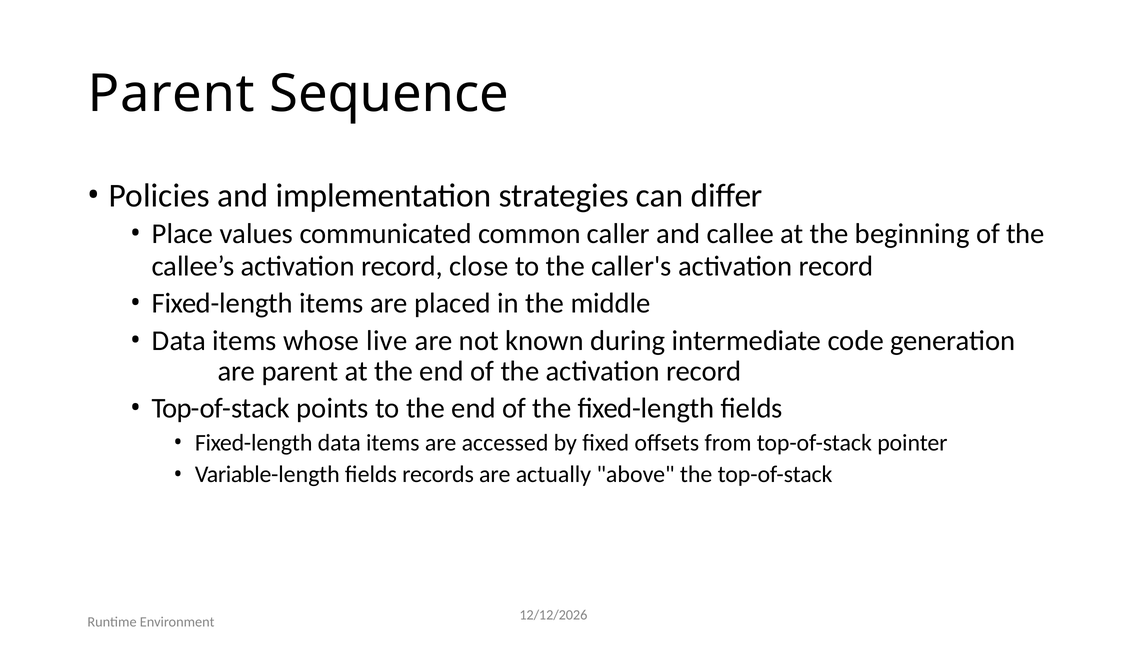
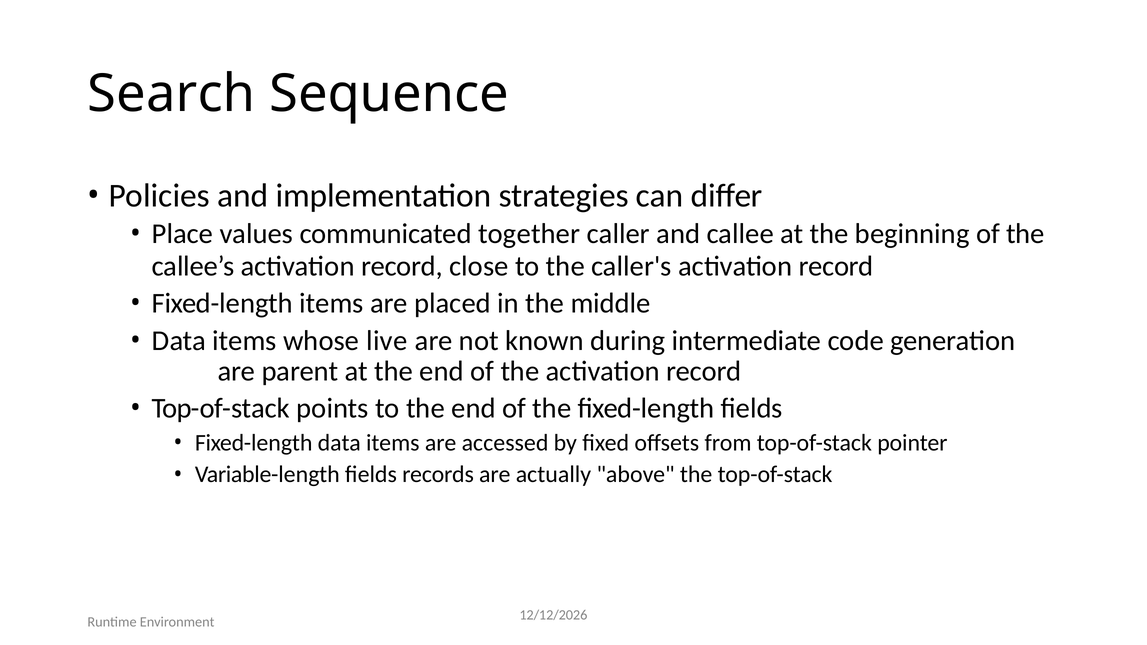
Parent: Parent -> Search (171, 94)
common: common -> together (529, 234)
